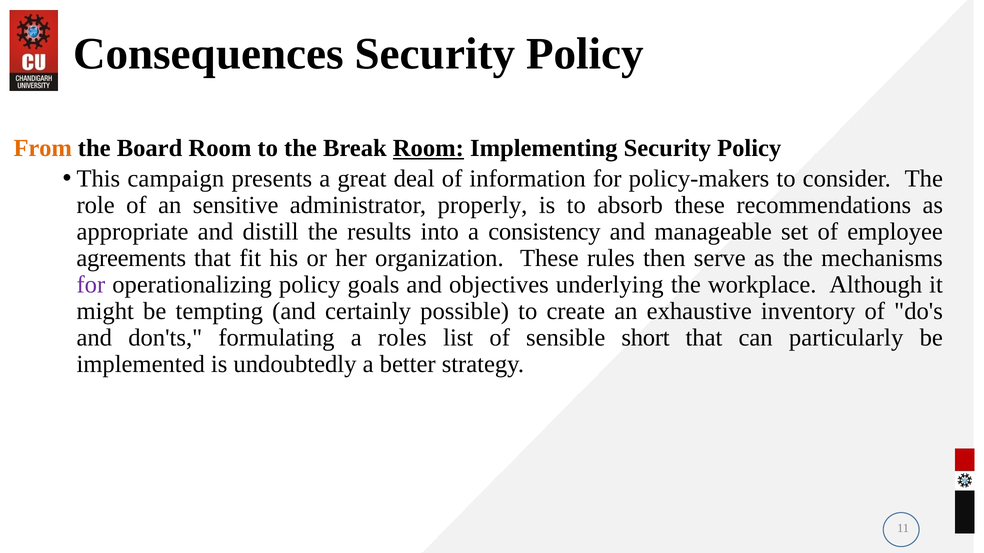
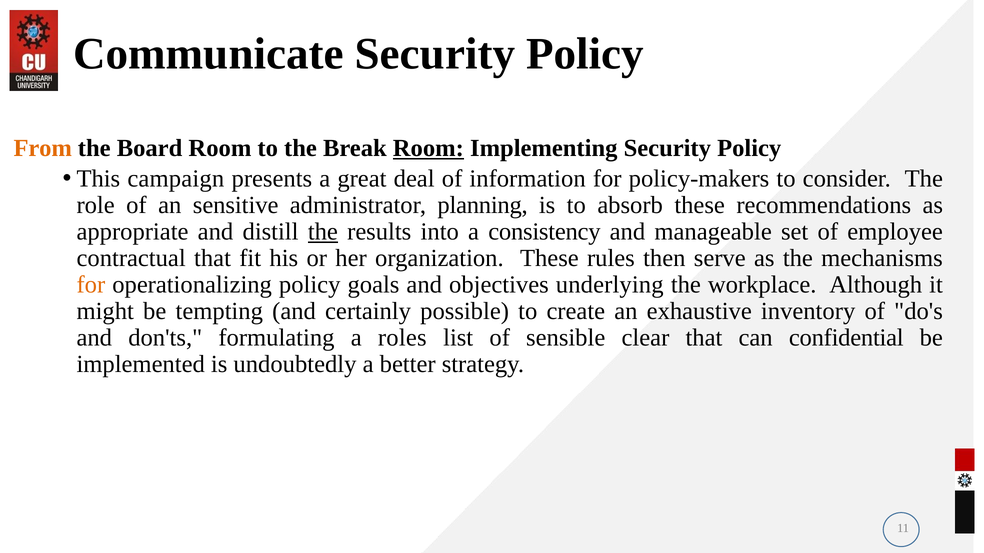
Consequences: Consequences -> Communicate (208, 54)
properly: properly -> planning (483, 205)
the underline: none -> present (323, 232)
agreements: agreements -> contractual (131, 258)
for colour: purple -> orange (91, 285)
short: short -> clear (645, 338)
particularly: particularly -> confidential (846, 338)
